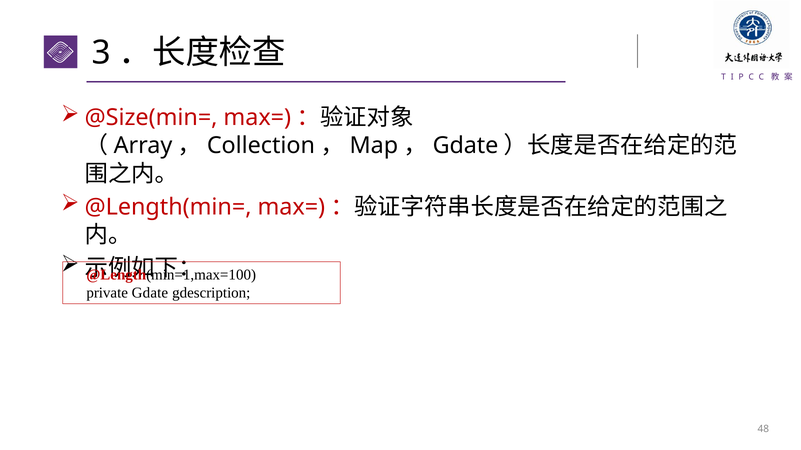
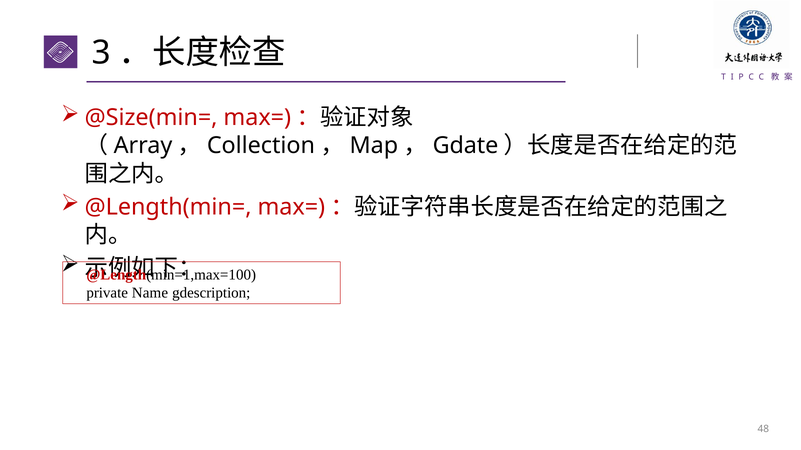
private Gdate: Gdate -> Name (150, 293)
